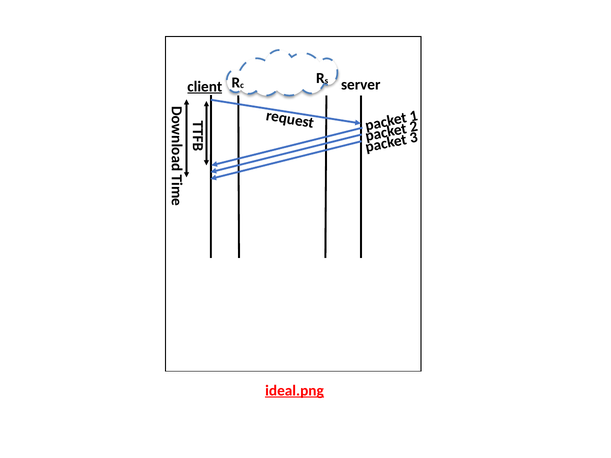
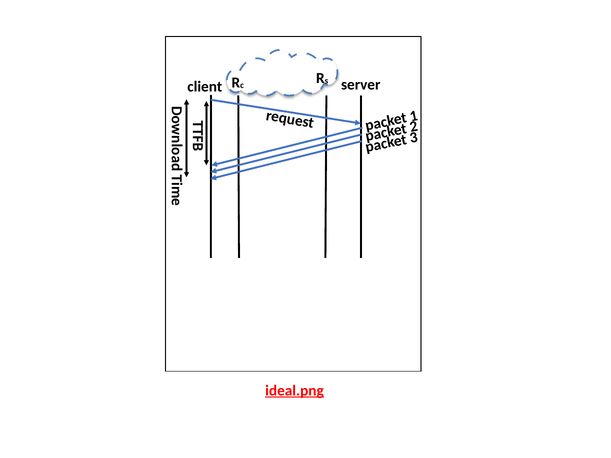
client underline: present -> none (205, 87)
